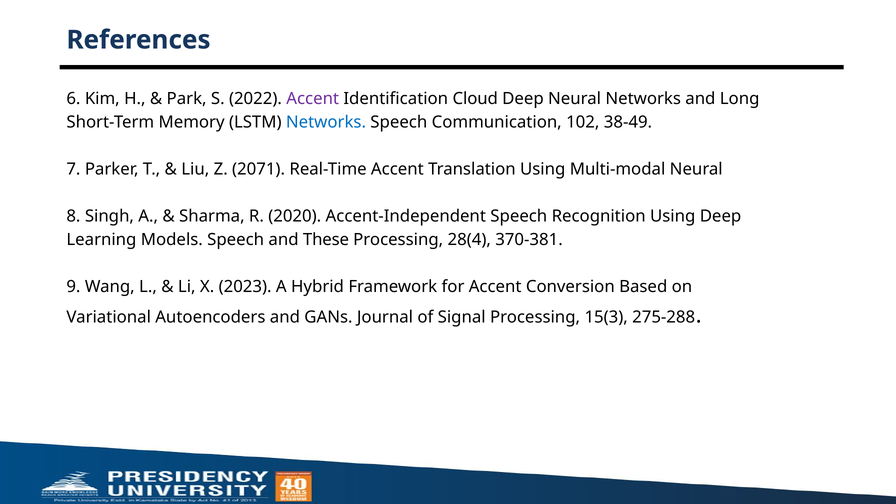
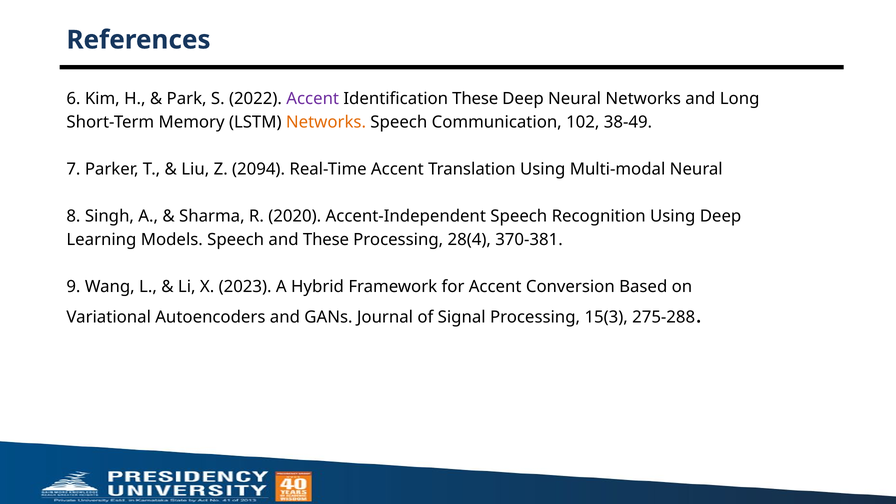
Identification Cloud: Cloud -> These (475, 99)
Networks colour: blue -> orange (326, 122)
2071: 2071 -> 2094 (259, 169)
